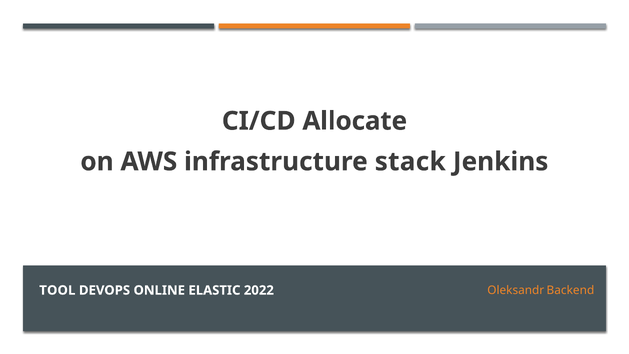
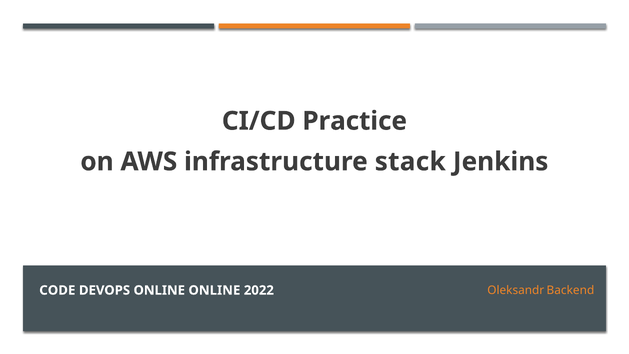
Allocate: Allocate -> Practice (355, 121)
TOOL: TOOL -> CODE (57, 290)
ONLINE ELASTIC: ELASTIC -> ONLINE (214, 290)
